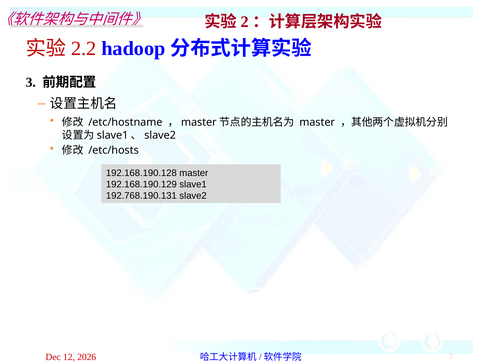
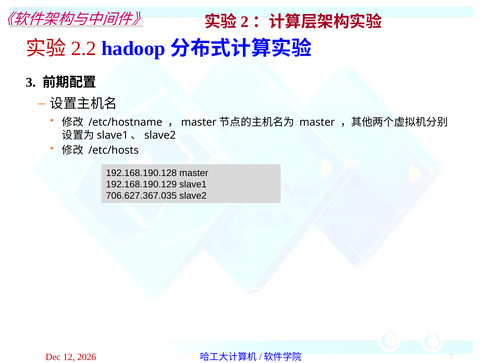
192.768.190.131: 192.768.190.131 -> 706.627.367.035 (141, 196)
